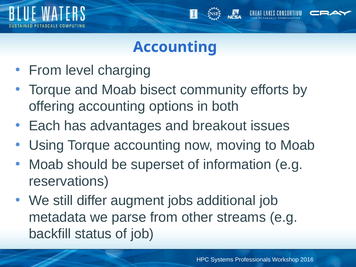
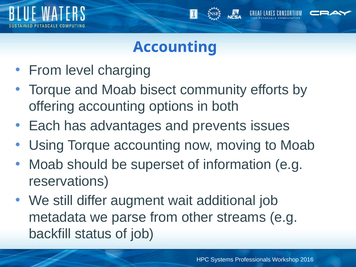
breakout: breakout -> prevents (220, 126)
jobs: jobs -> wait (180, 201)
